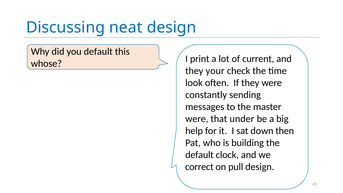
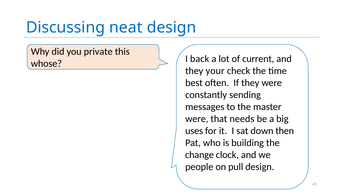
you default: default -> private (98, 52)
print: print -> back (200, 59)
look: look -> best (194, 83)
under: under -> needs (242, 119)
help: help -> uses (194, 131)
default: default -> change (199, 155)
correct: correct -> people (199, 167)
